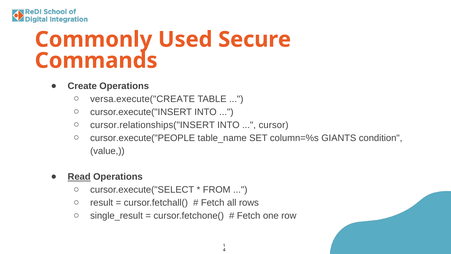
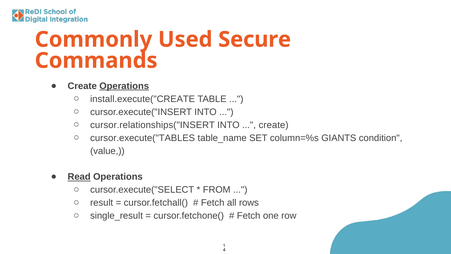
Operations underline: none -> present (124, 86)
versa.execute("CREATE: versa.execute("CREATE -> install.execute("CREATE (143, 99)
cursor: cursor -> create (274, 125)
cursor.execute("PEOPLE: cursor.execute("PEOPLE -> cursor.execute("TABLES (143, 138)
